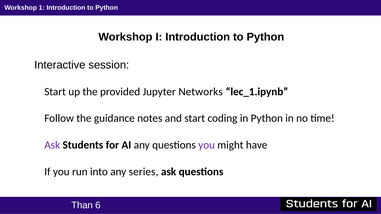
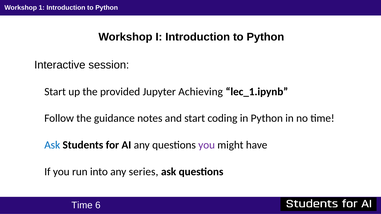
Networks: Networks -> Achieving (201, 92)
Ask colour: purple -> blue (52, 145)
Than: Than -> Time (82, 206)
